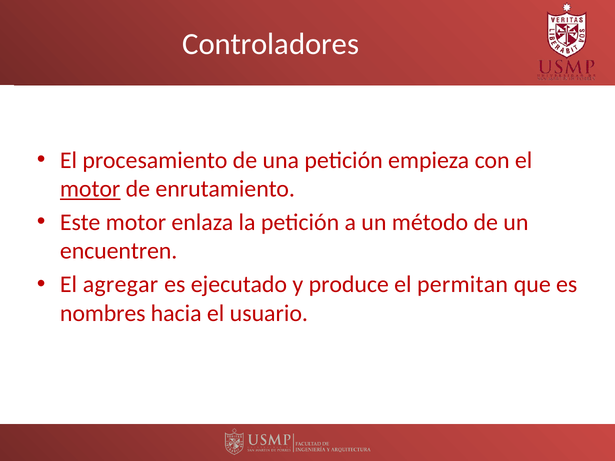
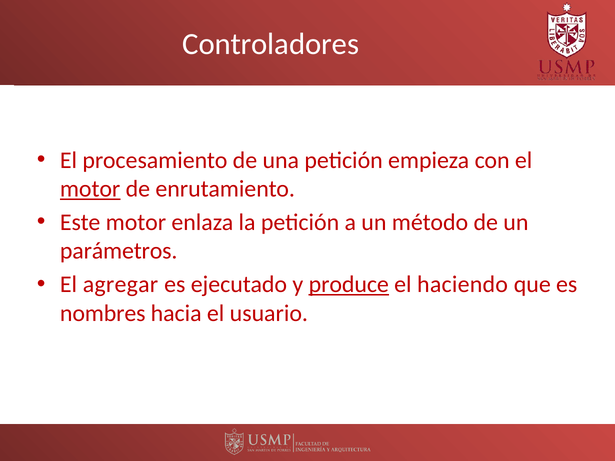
encuentren: encuentren -> parámetros (119, 251)
produce underline: none -> present (349, 285)
permitan: permitan -> haciendo (463, 285)
